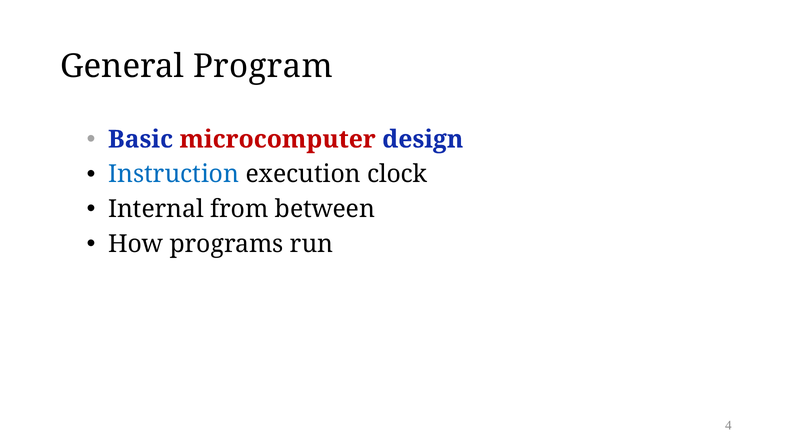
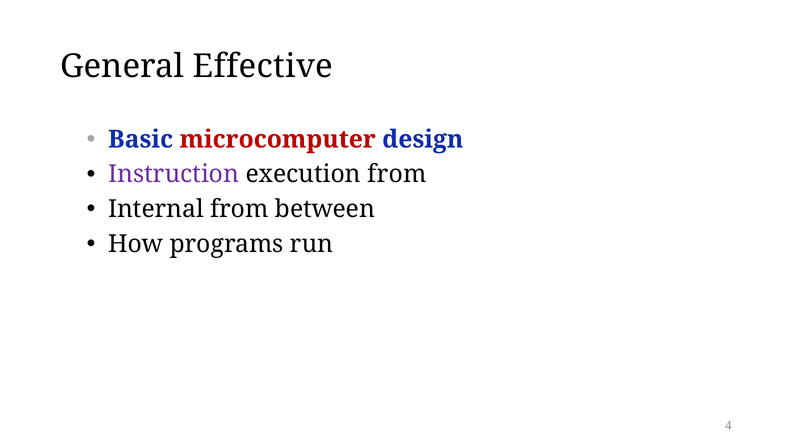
Program: Program -> Effective (263, 67)
Instruction colour: blue -> purple (174, 174)
execution clock: clock -> from (397, 174)
